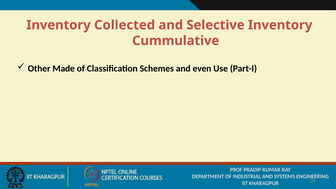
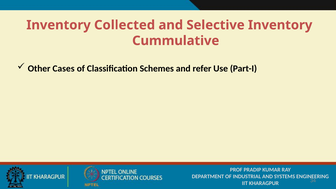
Made: Made -> Cases (64, 69)
even: even -> refer (202, 69)
